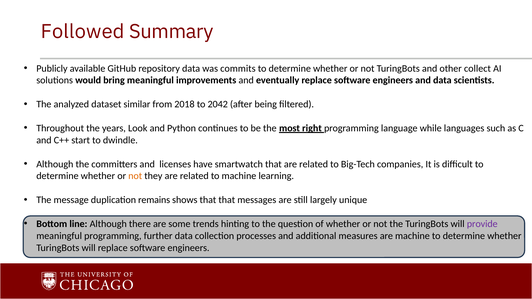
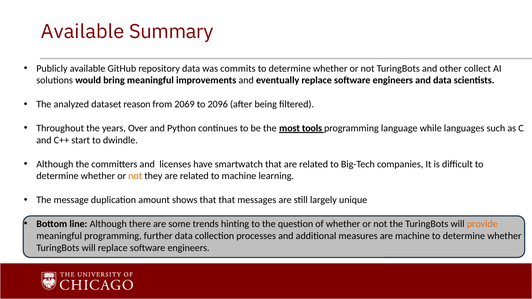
Followed: Followed -> Available (83, 32)
similar: similar -> reason (137, 104)
2018: 2018 -> 2069 (184, 104)
2042: 2042 -> 2096 (218, 104)
Look: Look -> Over (138, 128)
right: right -> tools (312, 128)
remains: remains -> amount (154, 200)
provide colour: purple -> orange (482, 224)
